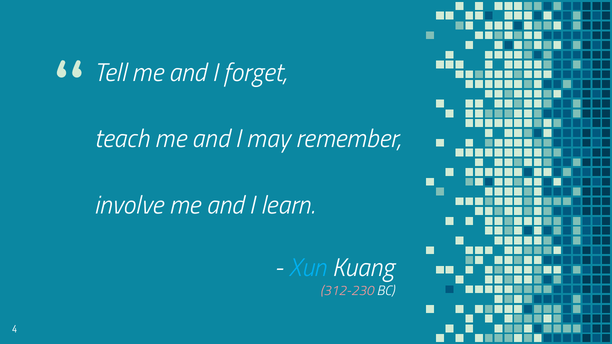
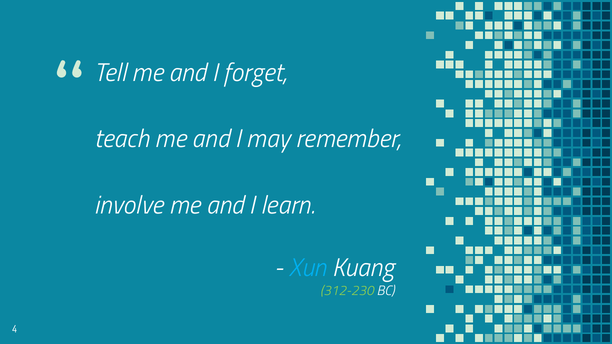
312-230 colour: pink -> light green (347, 291)
